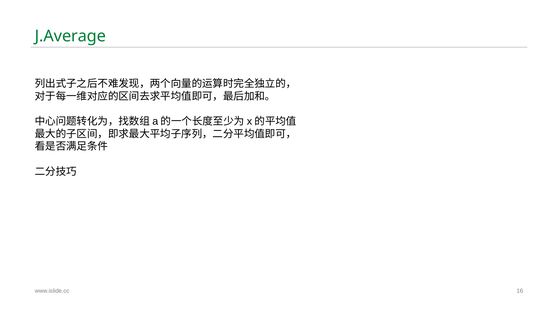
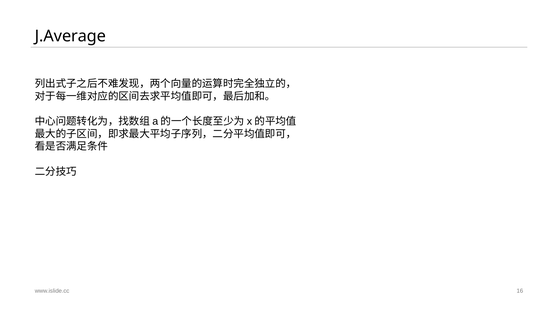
J.Average colour: green -> black (70, 36)
